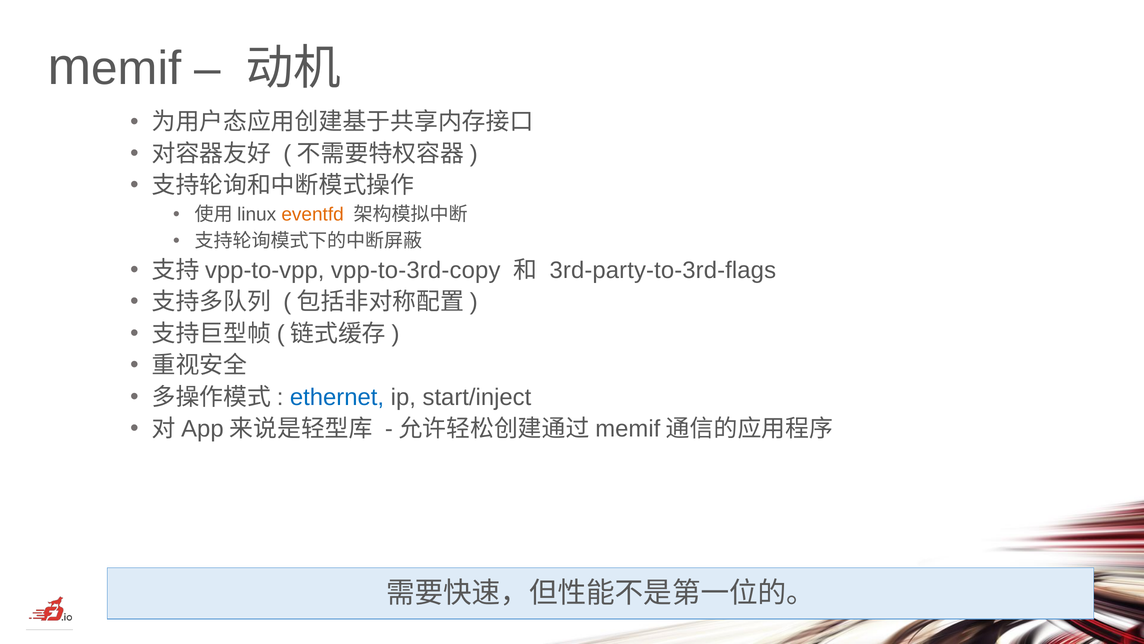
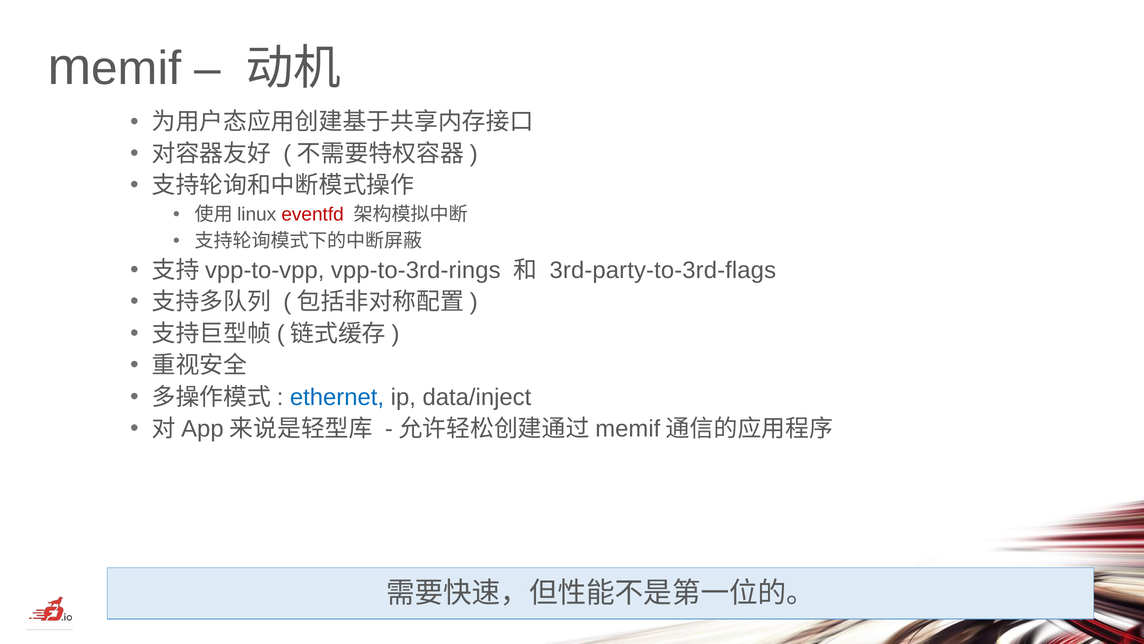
eventfd colour: orange -> red (313, 214)
vpp-to-3rd-copy: vpp-to-3rd-copy -> vpp-to-3rd-rings (416, 270)
start/inject: start/inject -> data/inject (477, 397)
